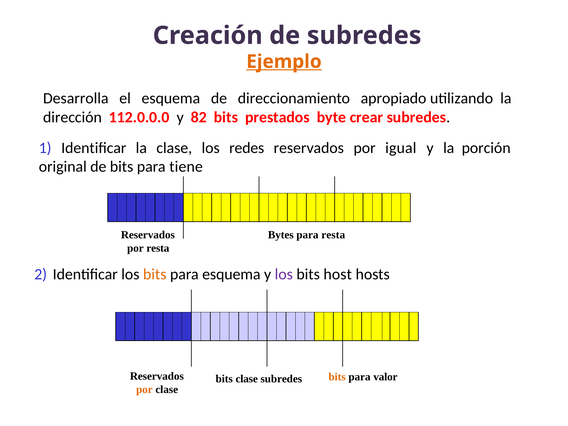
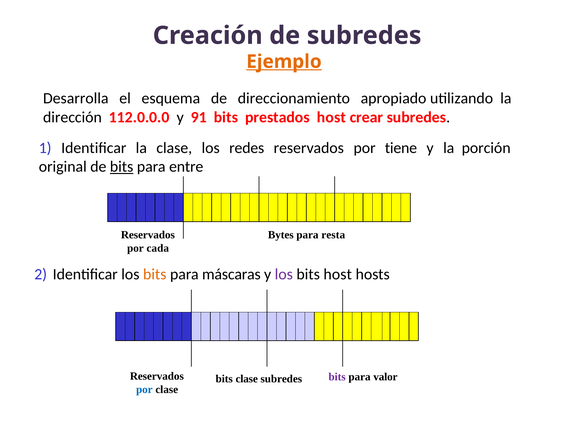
82: 82 -> 91 (199, 117)
prestados byte: byte -> host (331, 117)
igual: igual -> tiene (401, 148)
bits underline: none -> present (122, 167)
tiene: tiene -> entre (186, 167)
por resta: resta -> cada (158, 248)
para esquema: esquema -> máscaras (231, 274)
bits colour: orange -> purple (337, 377)
por colour: orange -> blue (144, 389)
